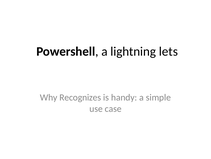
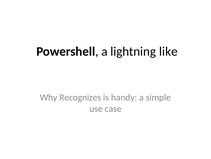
lets: lets -> like (168, 51)
